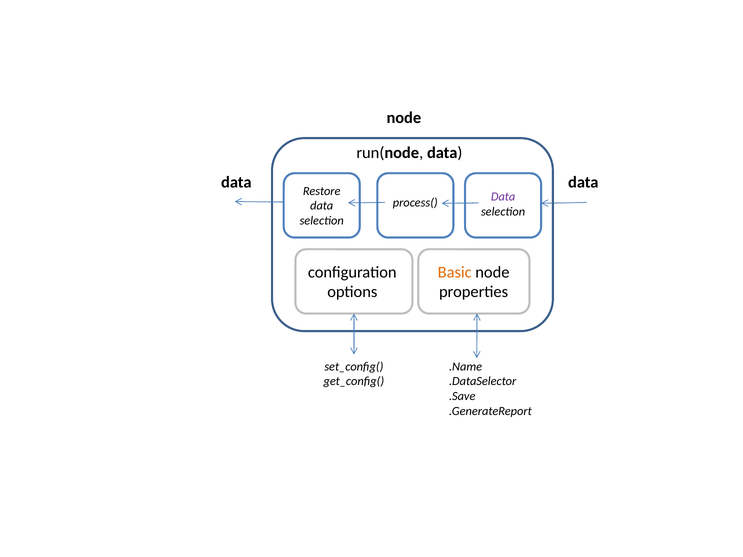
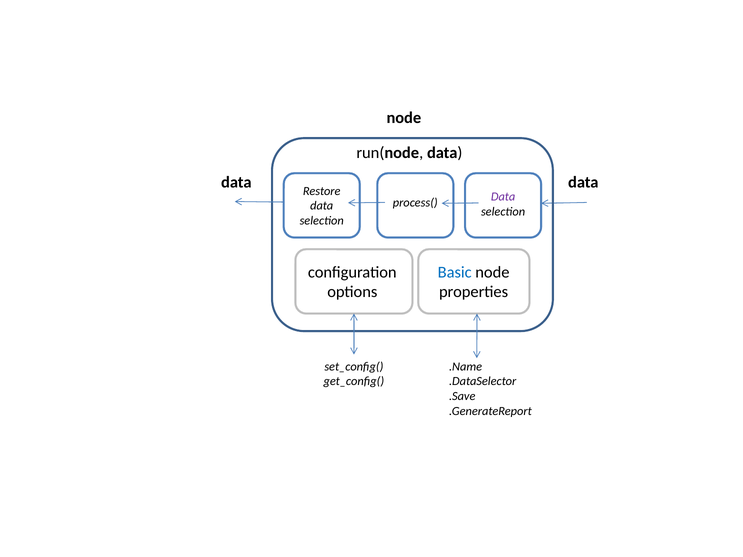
Basic colour: orange -> blue (455, 272)
